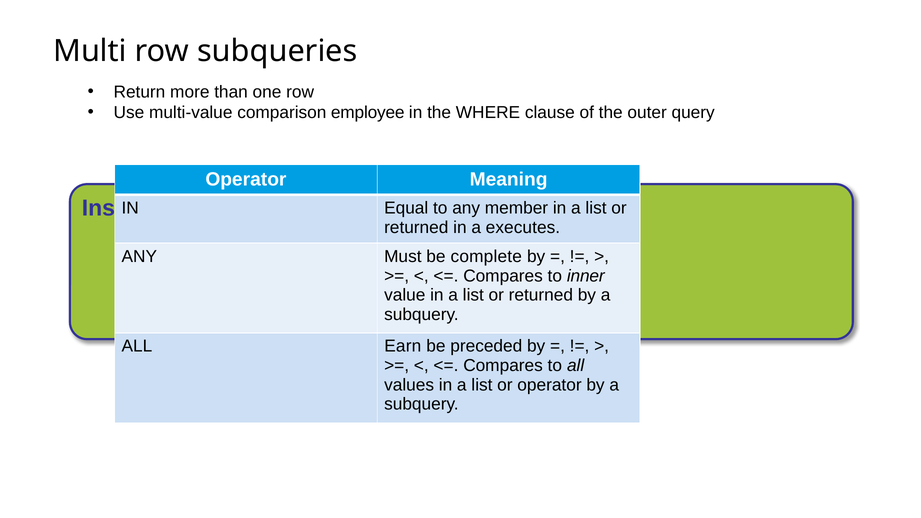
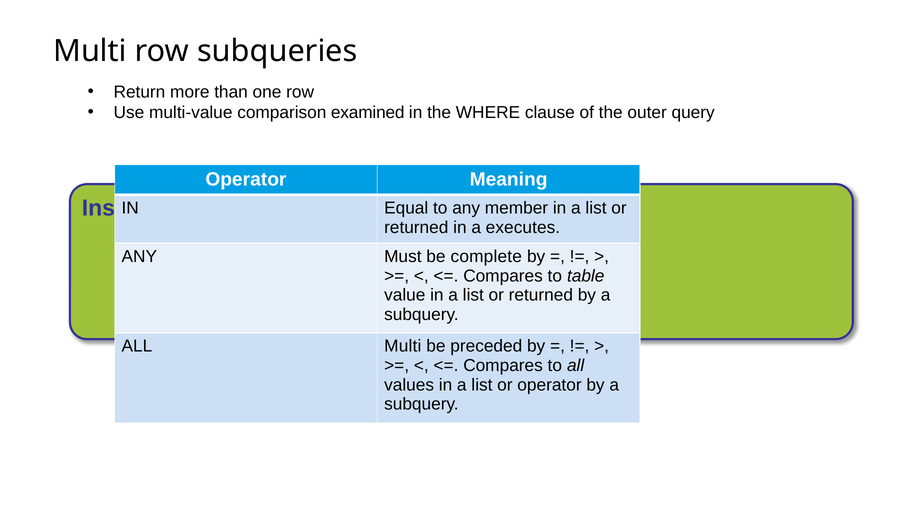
employee: employee -> examined (368, 113)
inner: inner -> table (586, 276)
ALL Earn: Earn -> Multi (403, 346)
